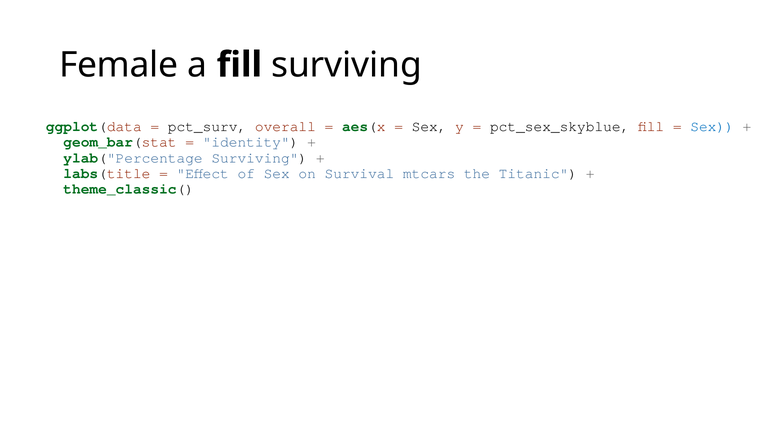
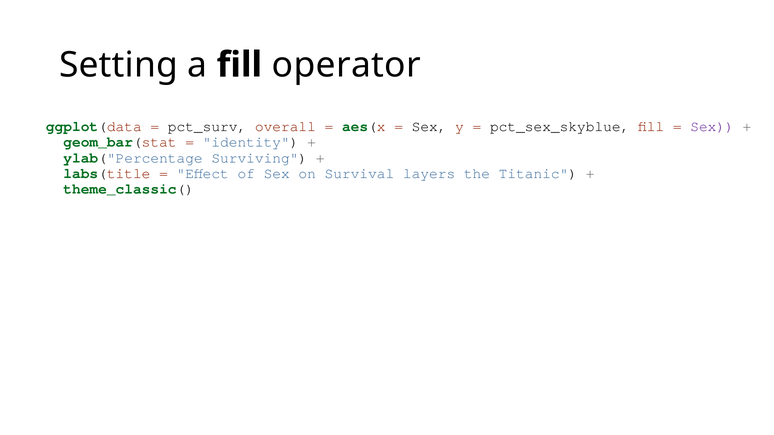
Female: Female -> Setting (118, 65)
fill surviving: surviving -> operator (346, 65)
Sex colour: blue -> purple (712, 127)
mtcars: mtcars -> layers (429, 174)
